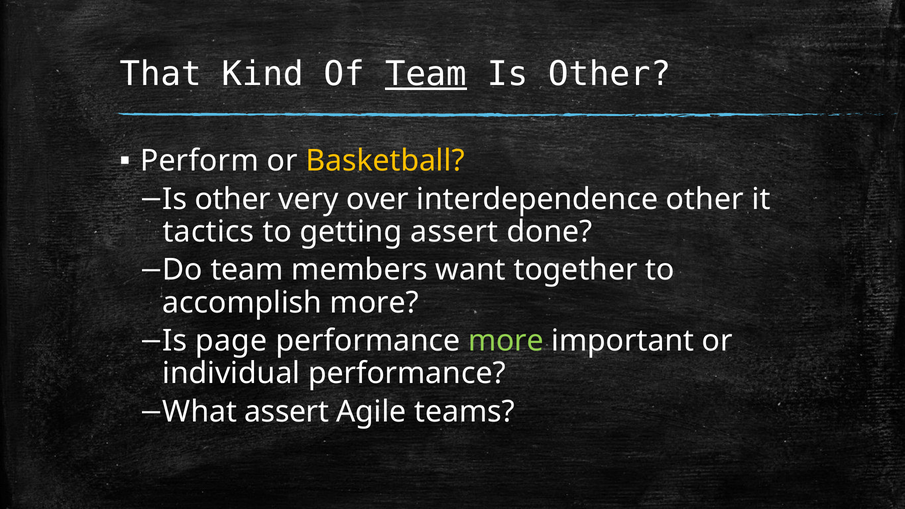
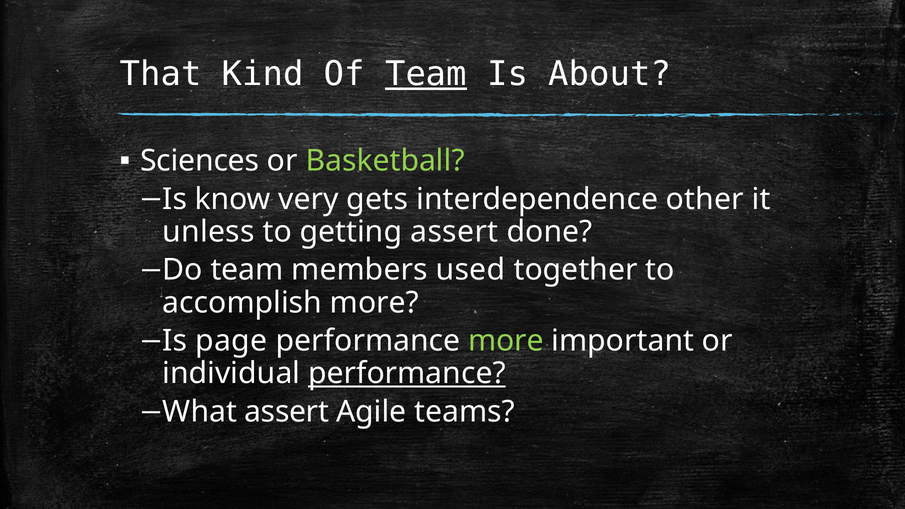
Other: Other -> About (610, 74)
Perform: Perform -> Sciences (200, 161)
Basketball colour: yellow -> light green (385, 161)
other: other -> know (233, 199)
over: over -> gets (377, 199)
tactics: tactics -> unless (209, 232)
want: want -> used (470, 270)
performance underline: none -> present (407, 374)
